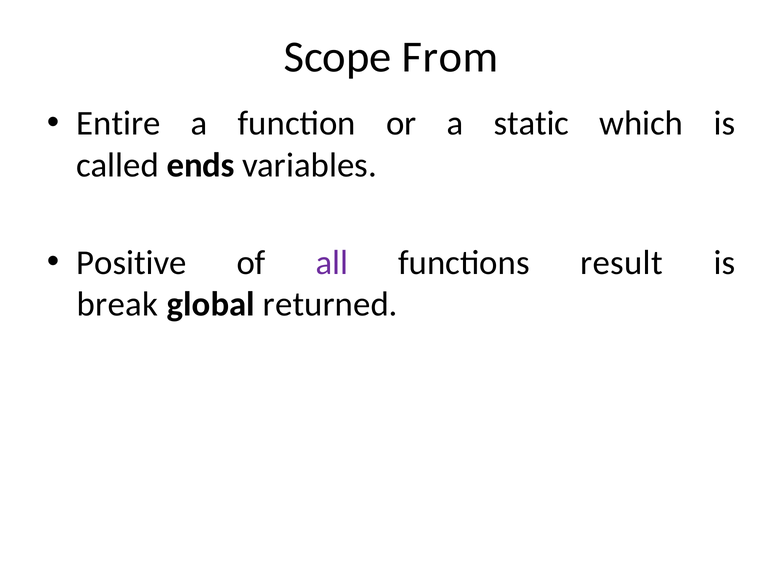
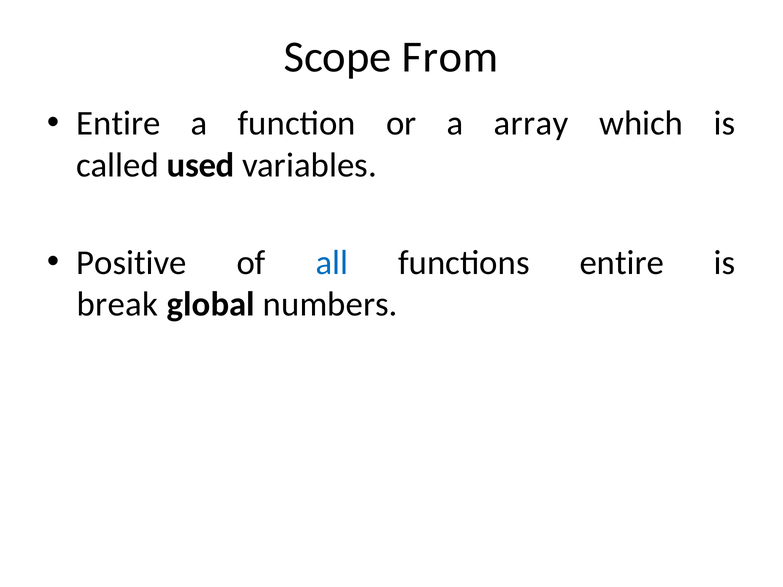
static: static -> array (531, 124)
ends: ends -> used (201, 165)
all colour: purple -> blue (332, 263)
functions result: result -> entire (622, 263)
returned: returned -> numbers (330, 305)
